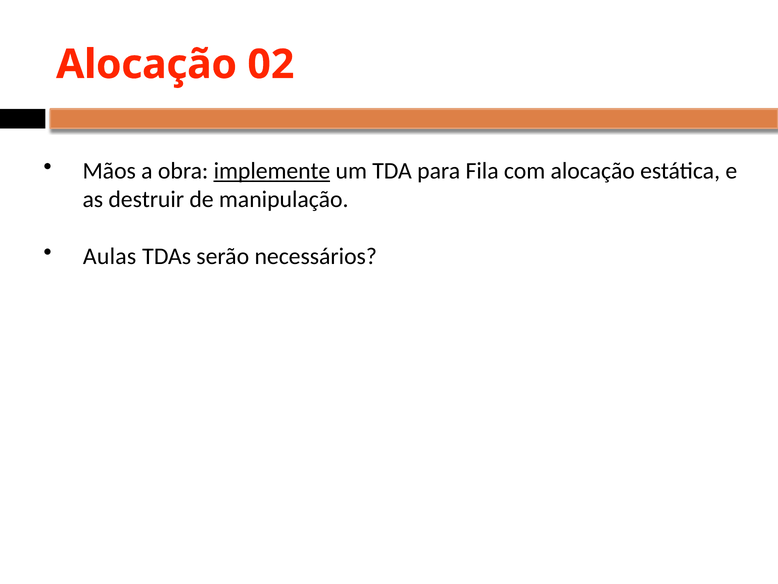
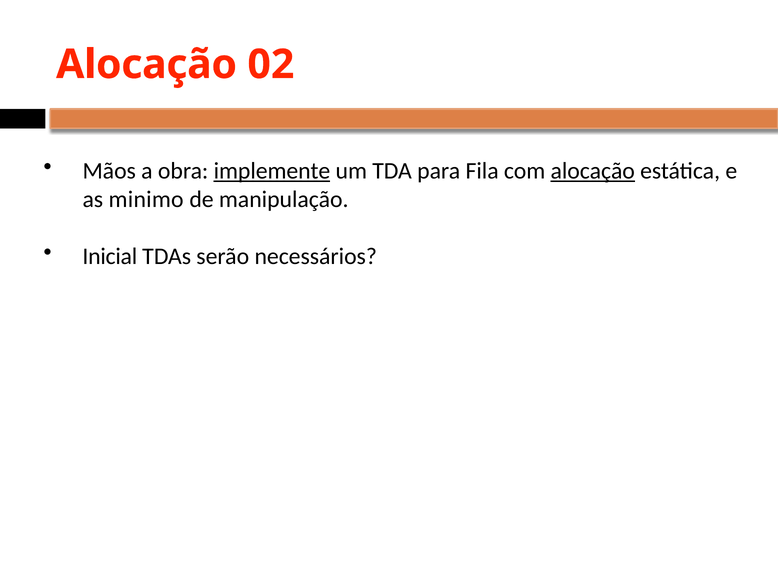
alocação underline: none -> present (593, 171)
destruir: destruir -> minimo (146, 199)
Aulas: Aulas -> Inicial (110, 256)
